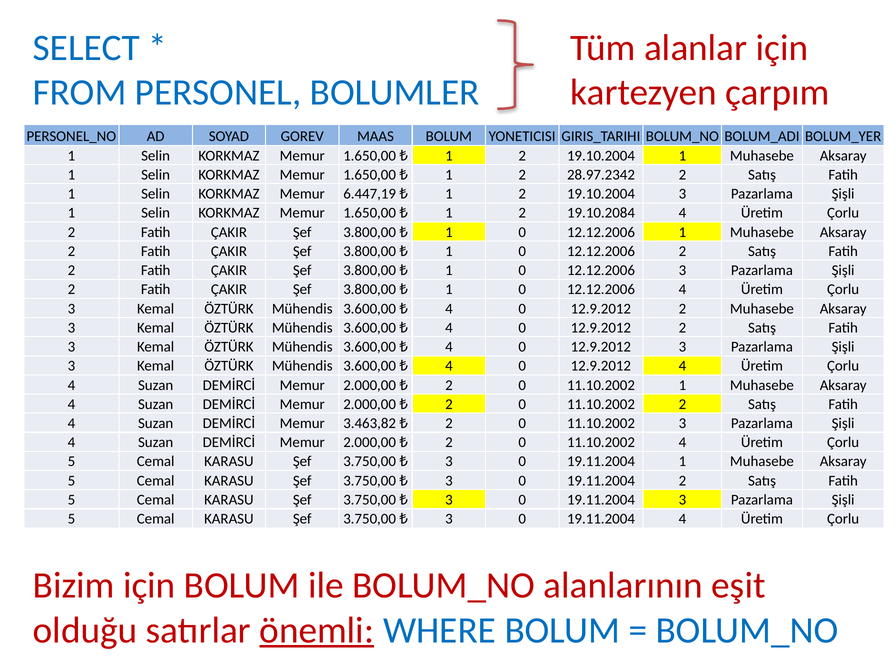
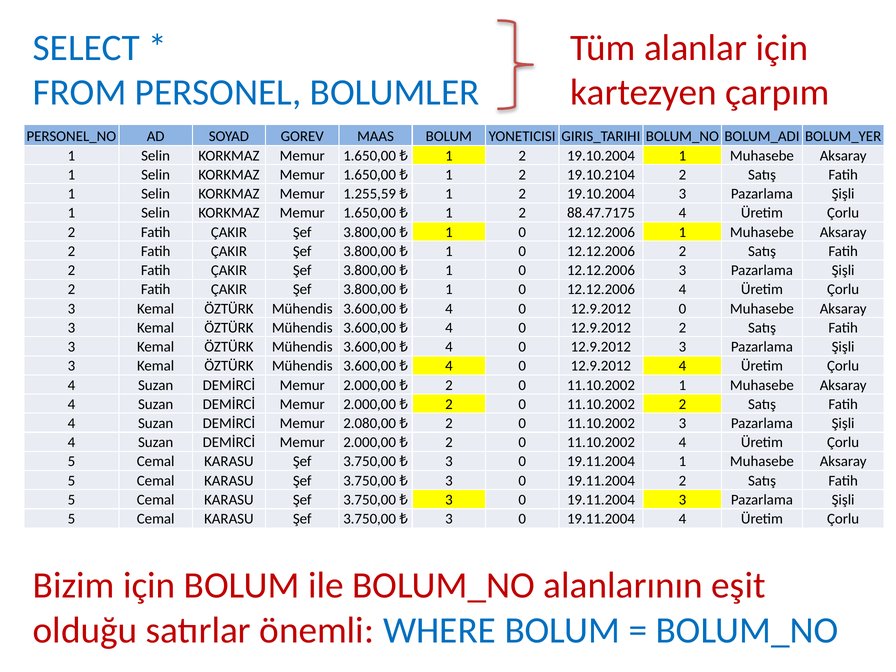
28.97.2342: 28.97.2342 -> 19.10.2104 (601, 175)
6.447,19: 6.447,19 -> 1.255,59 (370, 194)
19.10.2084: 19.10.2084 -> 88.47.7175 (601, 213)
2: 2 -> 0 (682, 309)
3.463,82: 3.463,82 -> 2.080,00 (370, 423)
önemli underline: present -> none (317, 630)
